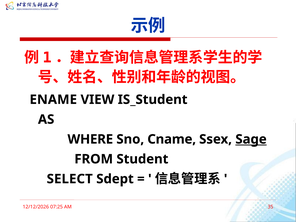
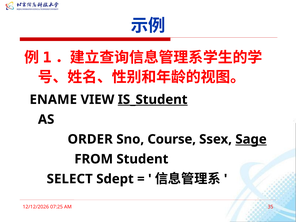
IS_Student underline: none -> present (153, 100)
WHERE: WHERE -> ORDER (90, 139)
Cname: Cname -> Course (172, 139)
